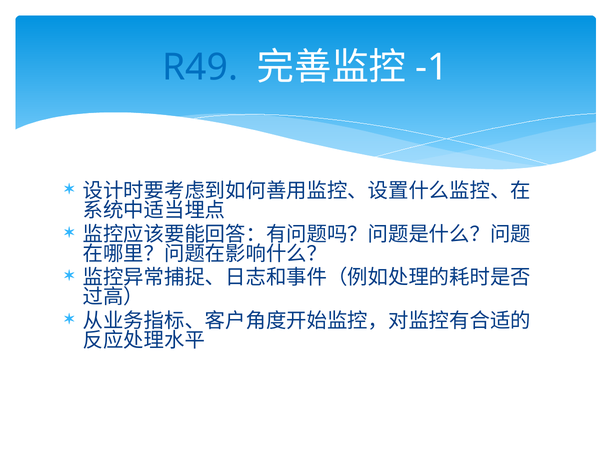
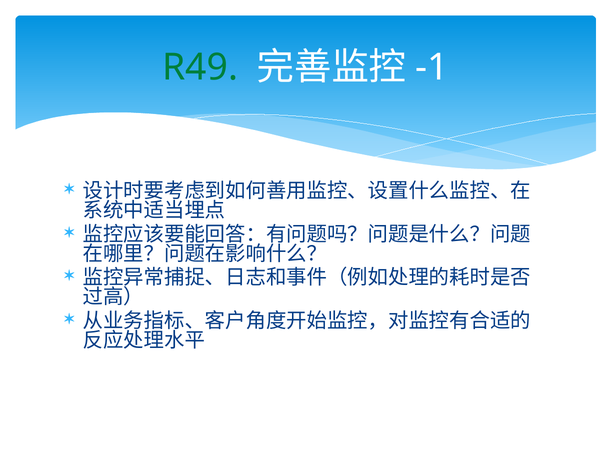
R49 colour: blue -> green (200, 67)
